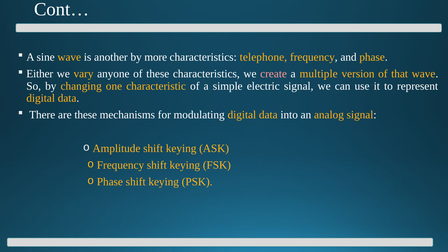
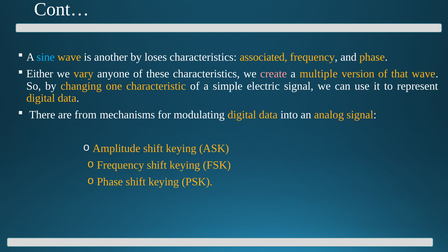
sine colour: white -> light blue (46, 57)
more: more -> loses (156, 57)
telephone: telephone -> associated (264, 57)
are these: these -> from (86, 115)
